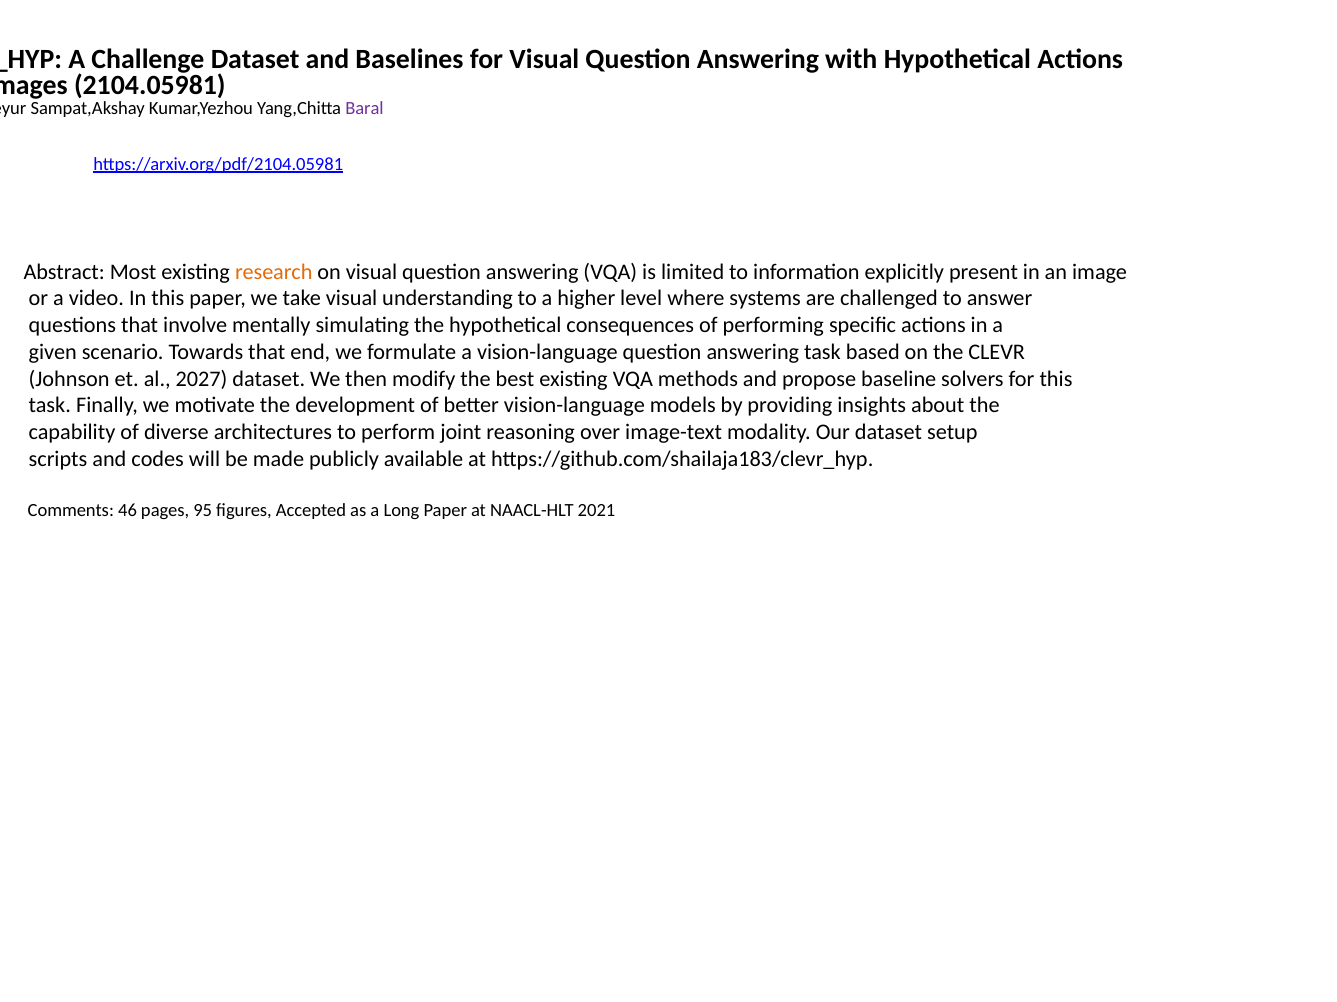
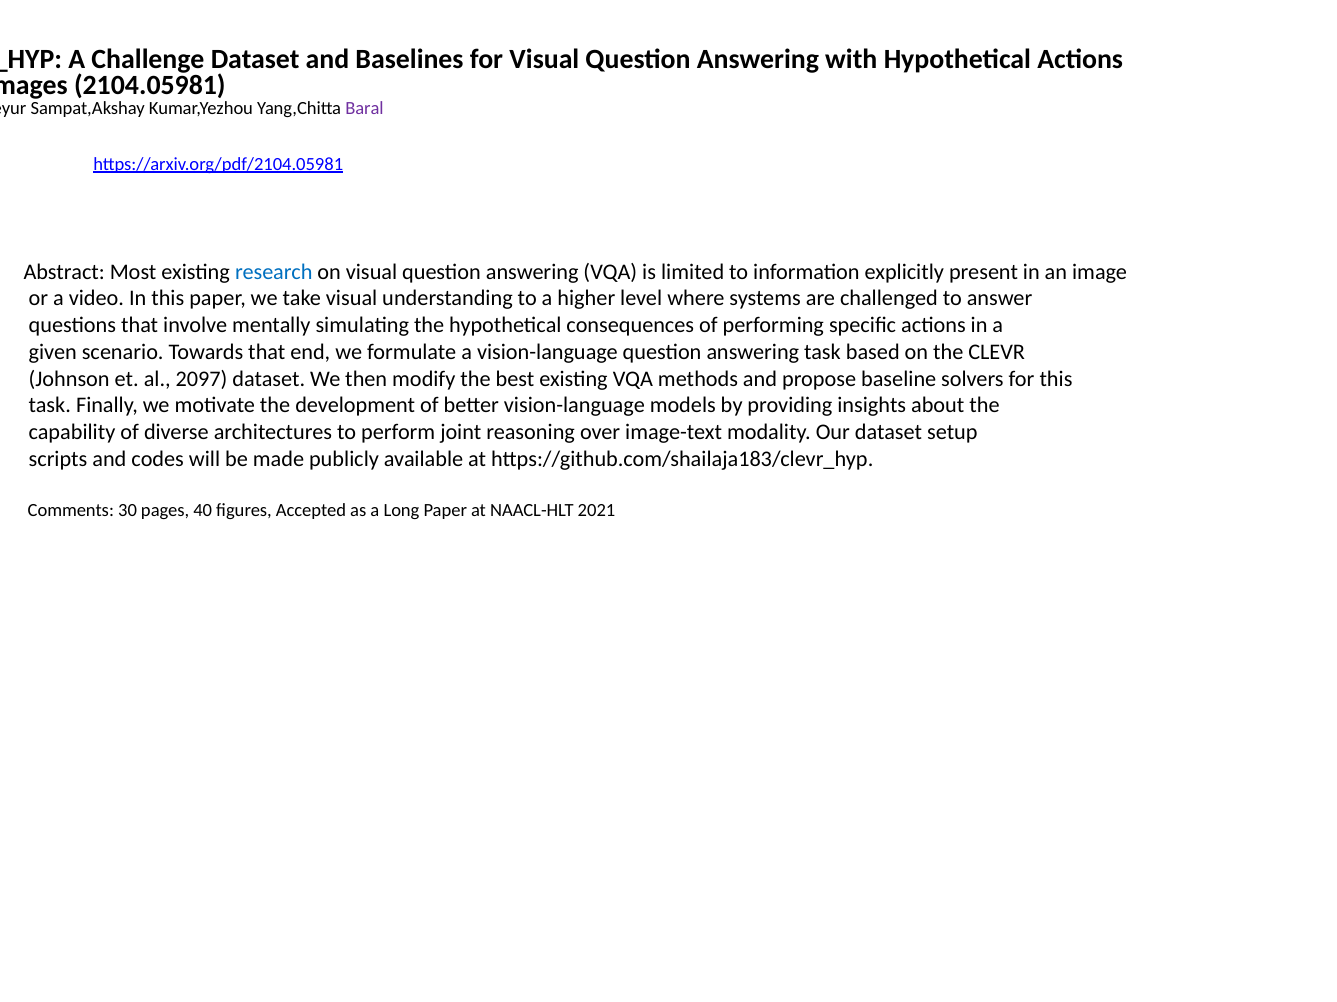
research colour: orange -> blue (274, 272)
2027: 2027 -> 2097 (201, 379)
46: 46 -> 30 (128, 510)
95: 95 -> 40 (203, 510)
